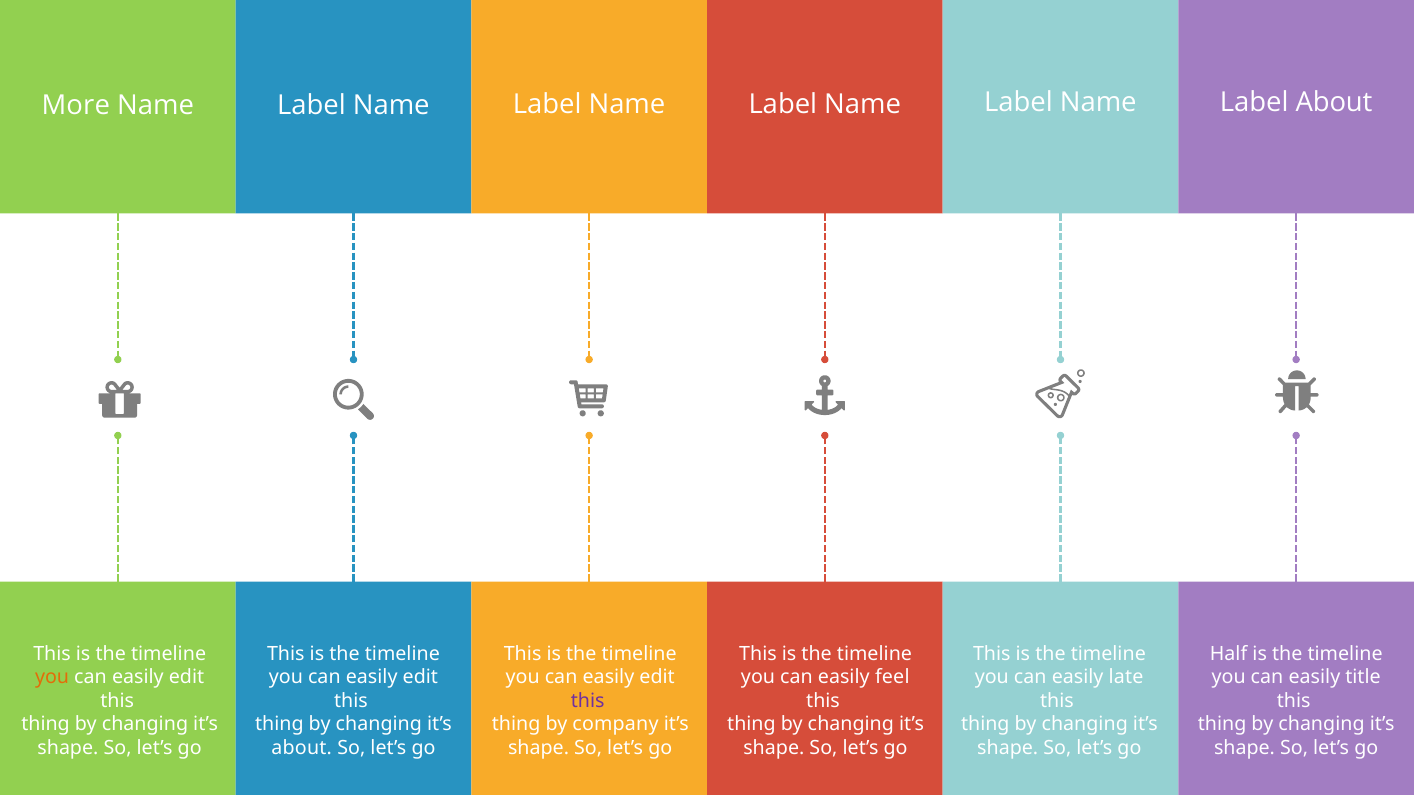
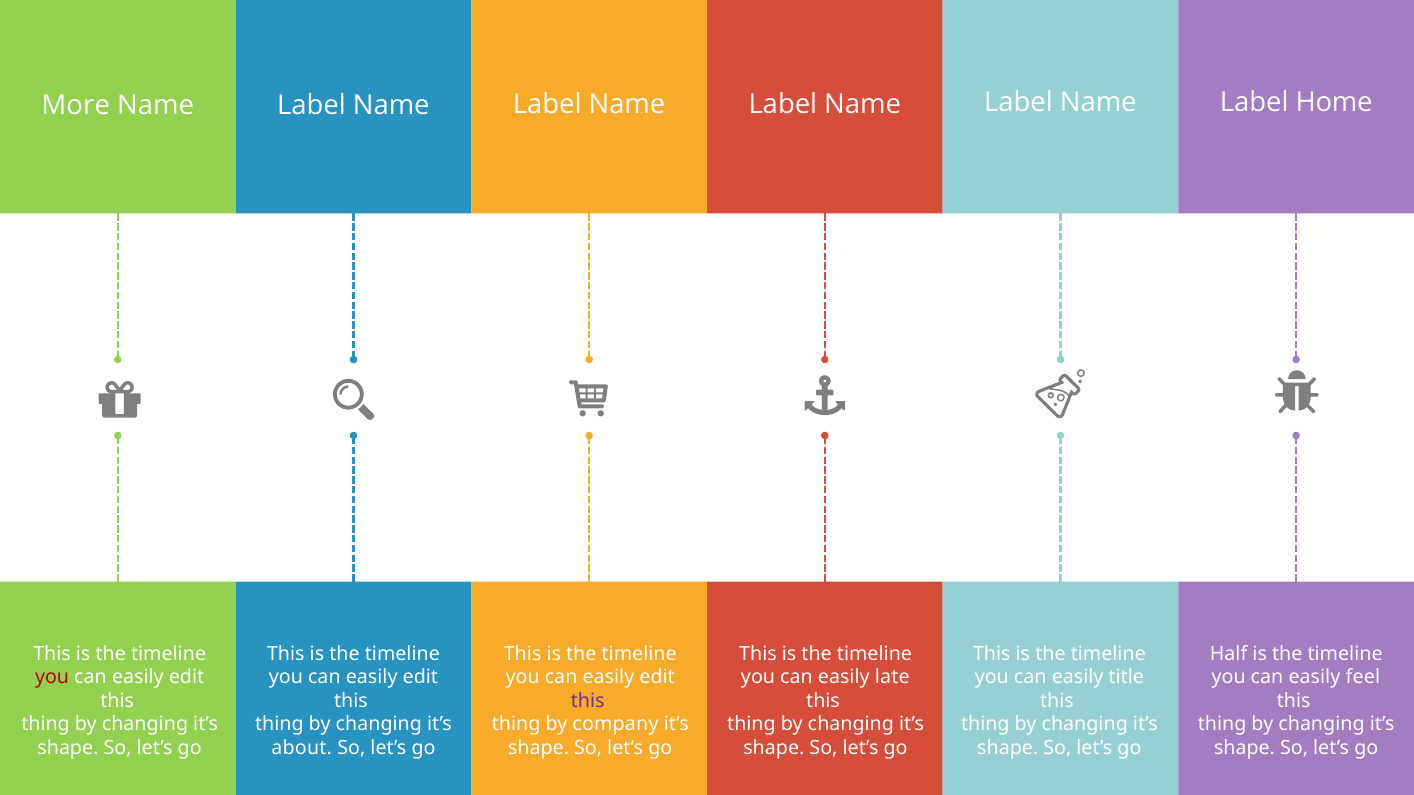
Label About: About -> Home (1334, 103)
you colour: orange -> red (52, 678)
feel: feel -> late (892, 678)
late: late -> title (1126, 678)
title: title -> feel (1363, 678)
